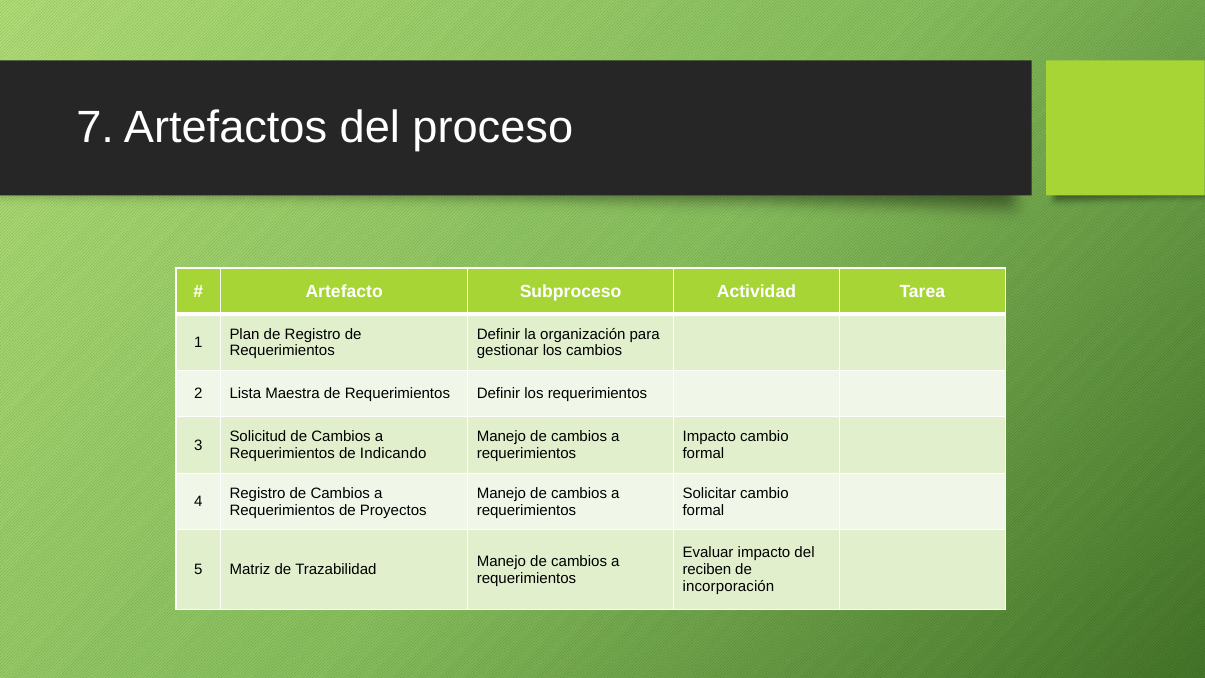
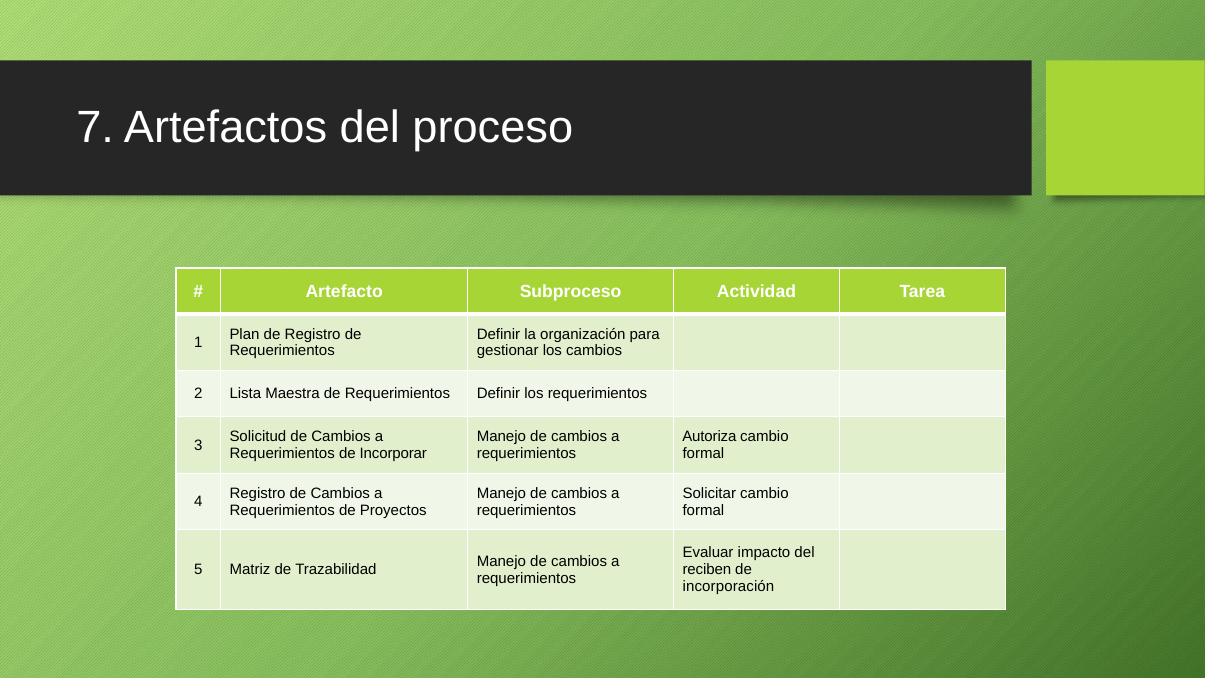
Impacto: Impacto -> Autoriza (709, 437)
Indicando: Indicando -> Incorporar (393, 453)
